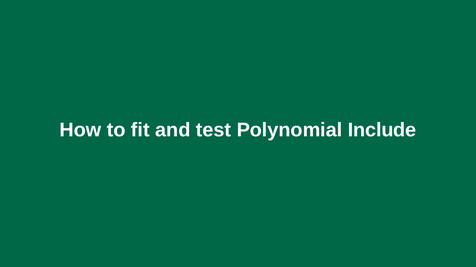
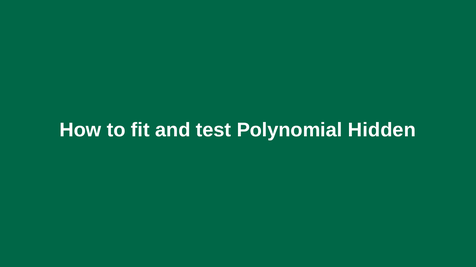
Include: Include -> Hidden (382, 130)
